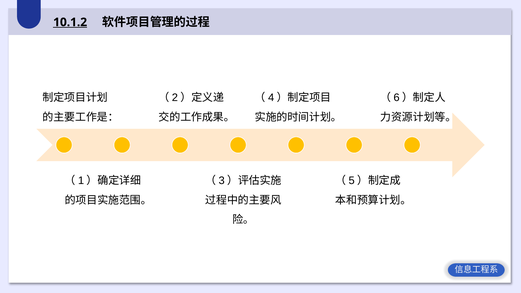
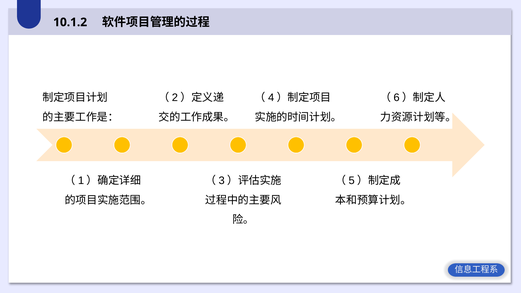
10.1.2 underline: present -> none (70, 22)
